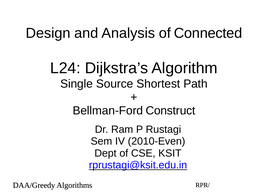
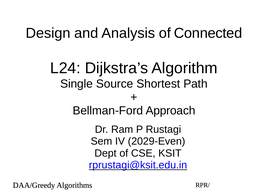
Construct: Construct -> Approach (171, 110)
2010-Even: 2010-Even -> 2029-Even (157, 141)
